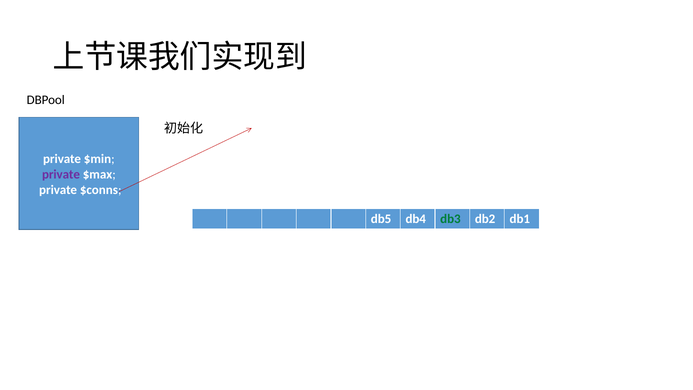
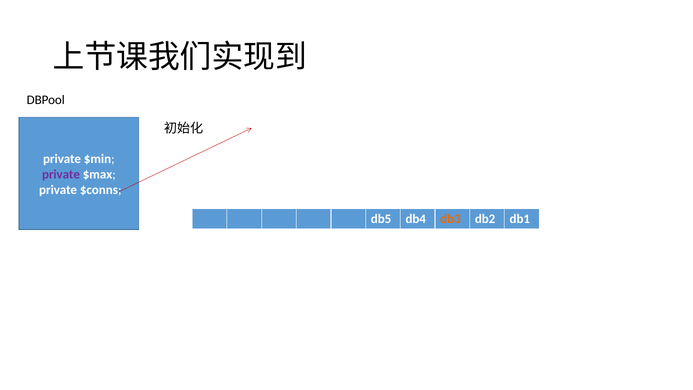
db3 colour: green -> orange (450, 219)
